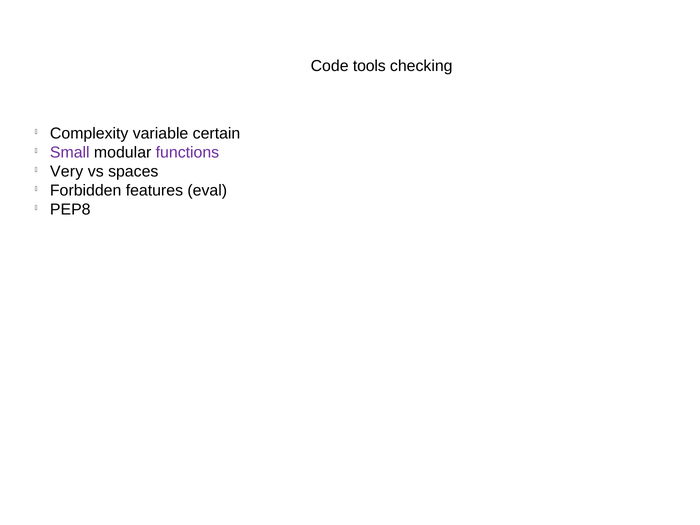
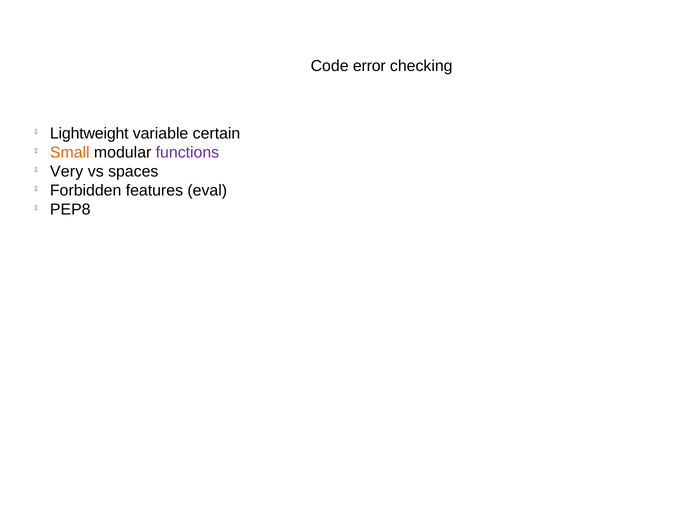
tools: tools -> error (369, 66)
Complexity: Complexity -> Lightweight (89, 133)
Small colour: purple -> orange (70, 153)
